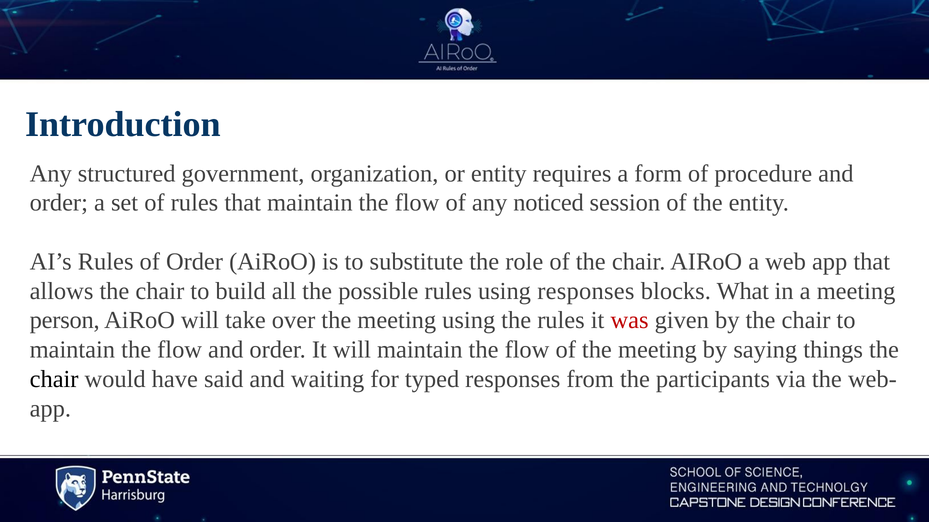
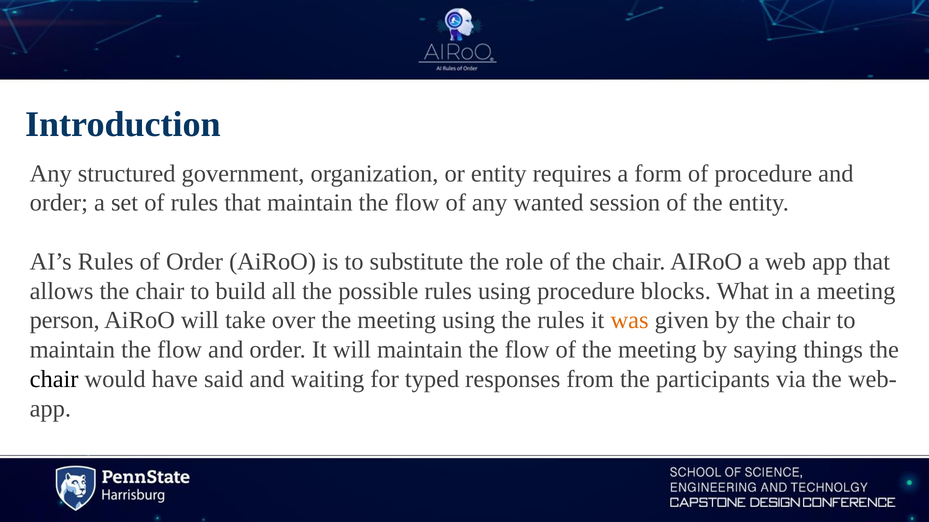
noticed: noticed -> wanted (548, 203)
using responses: responses -> procedure (586, 291)
was colour: red -> orange (630, 321)
